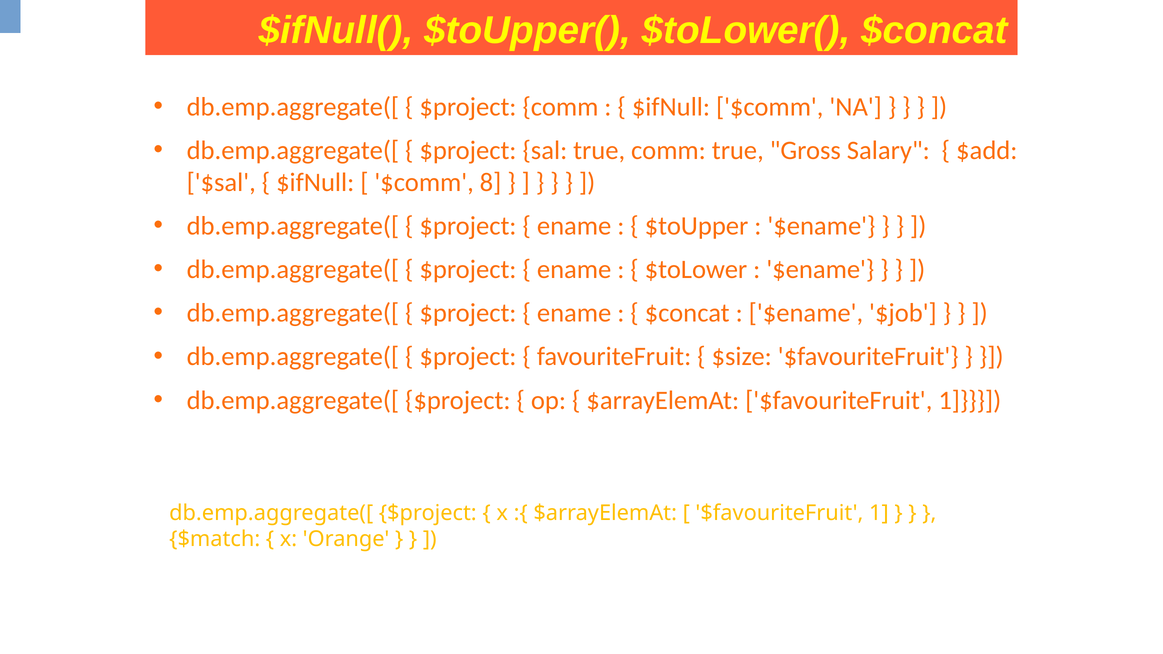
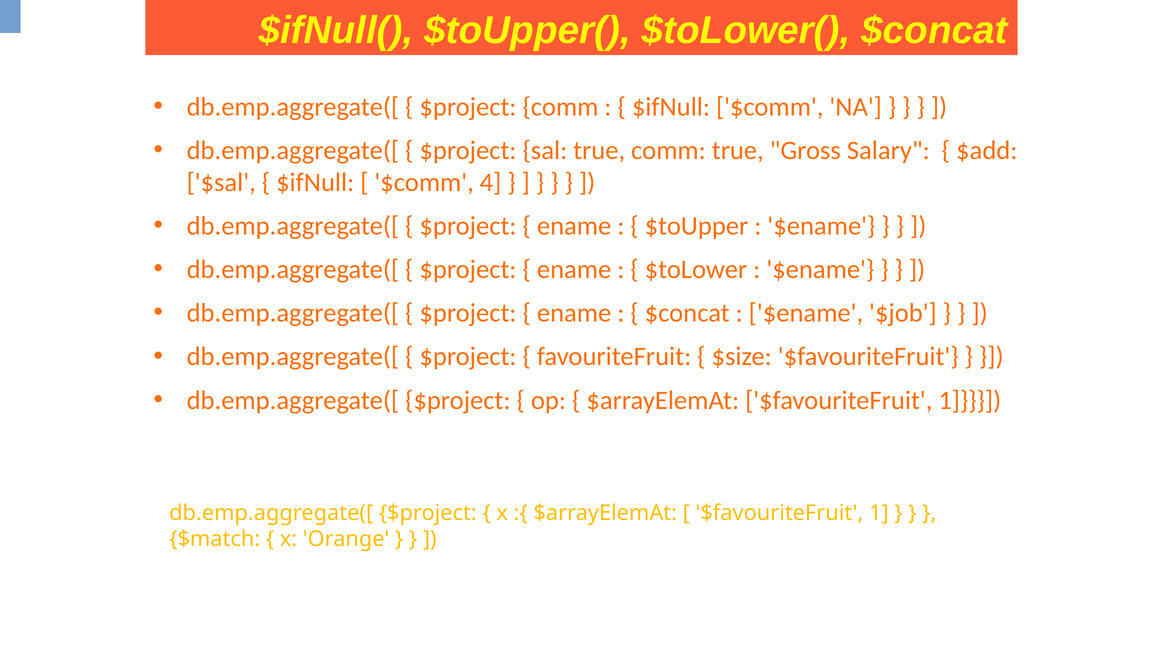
8: 8 -> 4 (491, 182)
